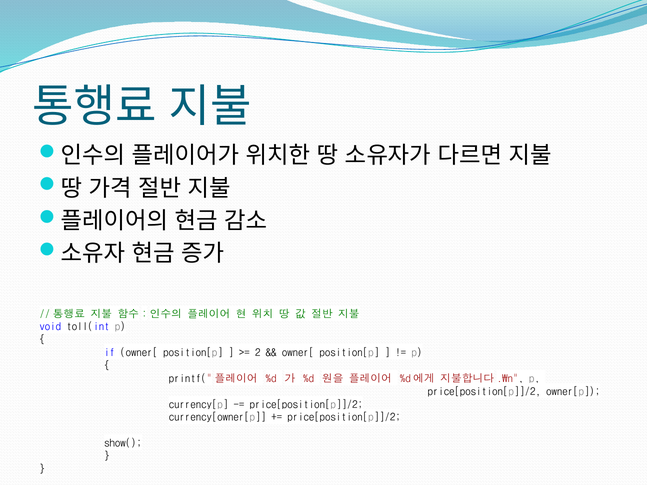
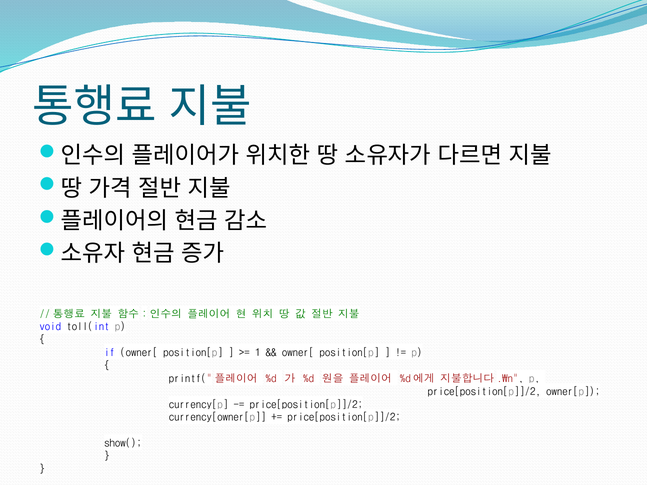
2: 2 -> 1 (258, 353)
